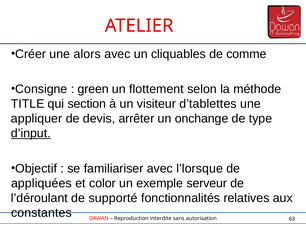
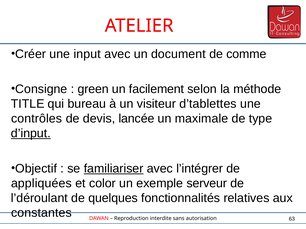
alors: alors -> input (87, 54)
cliquables: cliquables -> document (178, 54)
flottement: flottement -> facilement (157, 89)
section: section -> bureau (87, 104)
appliquer: appliquer -> contrôles (37, 119)
arrêter: arrêter -> lancée (136, 119)
onchange: onchange -> maximale (202, 119)
familiariser underline: none -> present (114, 169)
l’lorsque: l’lorsque -> l’intégrer (200, 169)
supporté: supporté -> quelques (113, 198)
